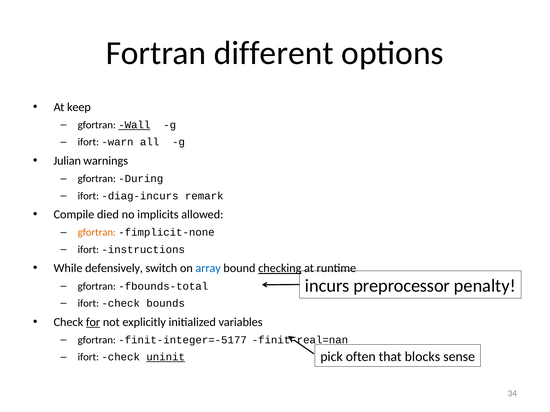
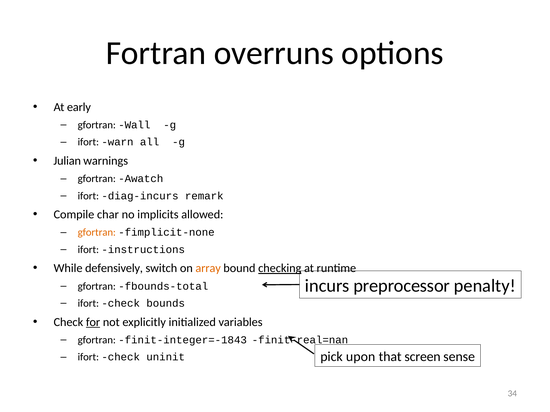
different: different -> overruns (274, 53)
keep: keep -> early (79, 107)
Wall underline: present -> none (134, 125)
During: During -> Awatch (141, 179)
died: died -> char (108, 215)
array colour: blue -> orange (208, 269)
finit-integer=-5177: finit-integer=-5177 -> finit-integer=-1843 (183, 340)
often: often -> upon (361, 357)
blocks: blocks -> screen (423, 357)
uninit underline: present -> none (166, 357)
